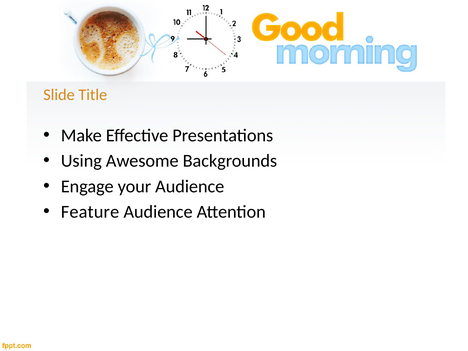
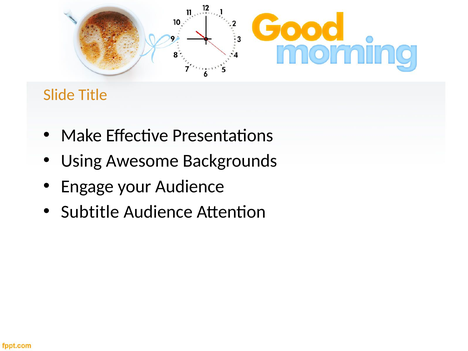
Feature: Feature -> Subtitle (90, 212)
